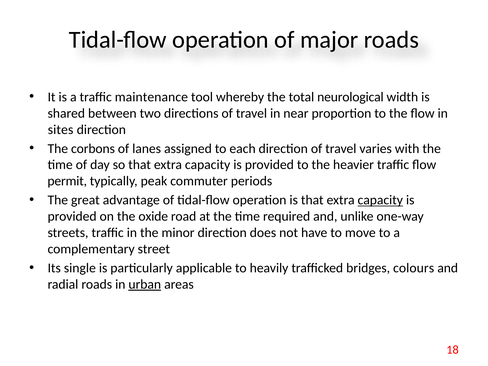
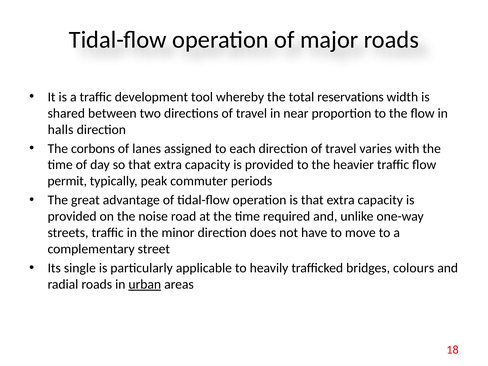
maintenance: maintenance -> development (151, 97)
neurological: neurological -> reservations (350, 97)
sites: sites -> halls (61, 130)
capacity underline: present -> none (380, 200)
oxide: oxide -> noise (153, 216)
